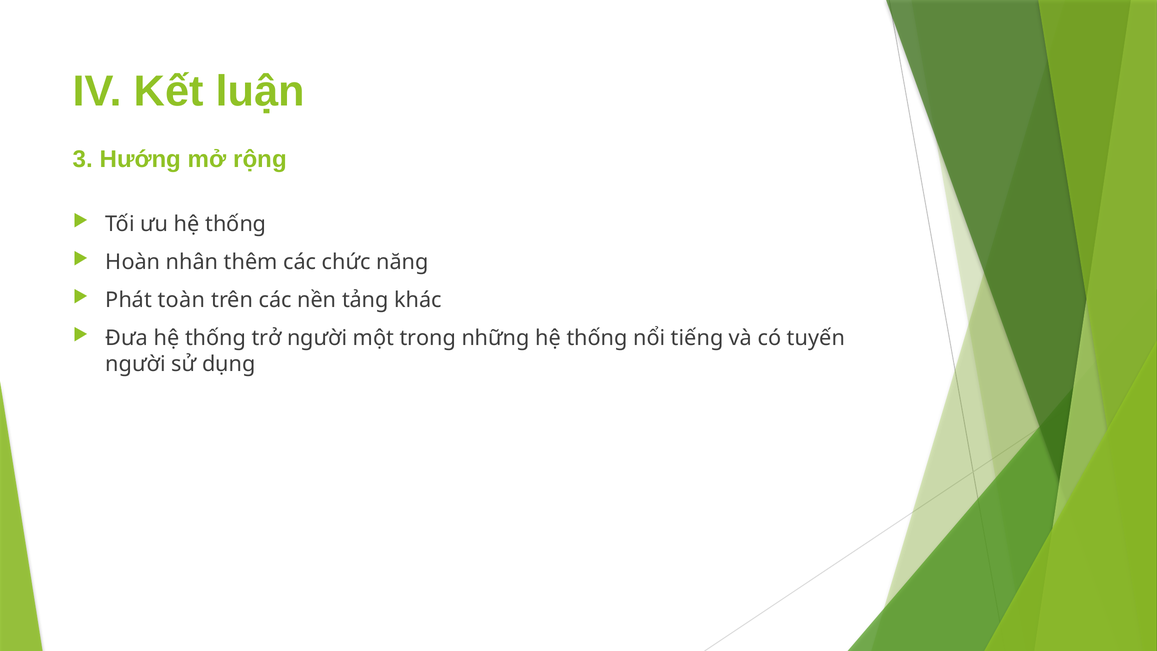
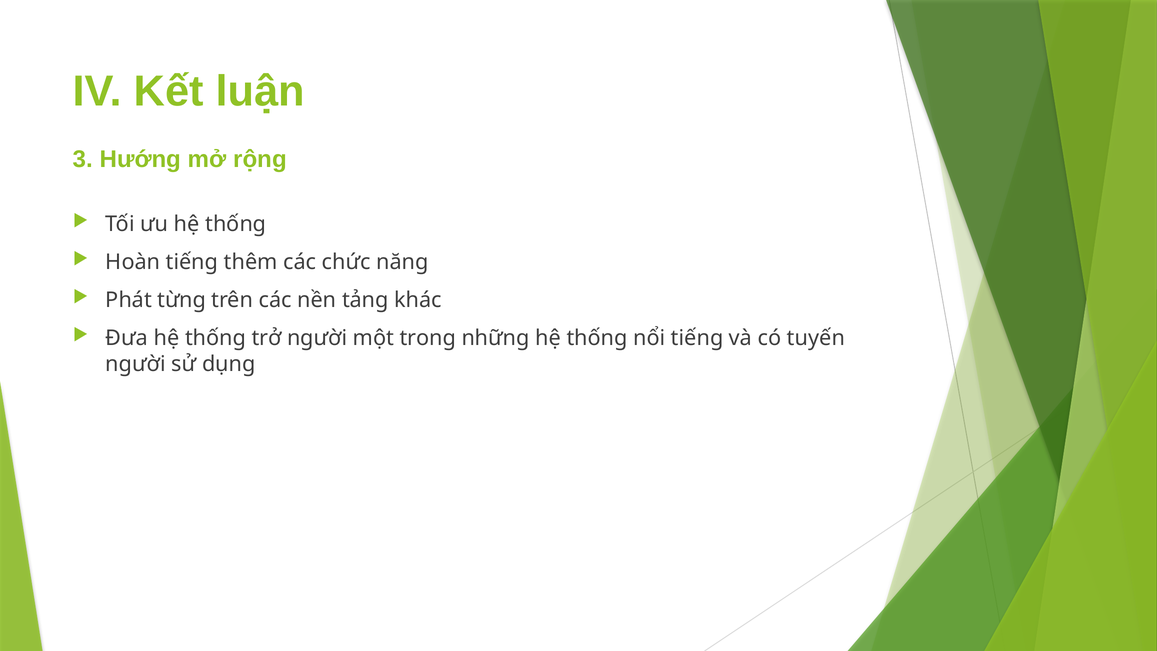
Hoàn nhân: nhân -> tiếng (192, 262)
toàn: toàn -> từng (182, 300)
